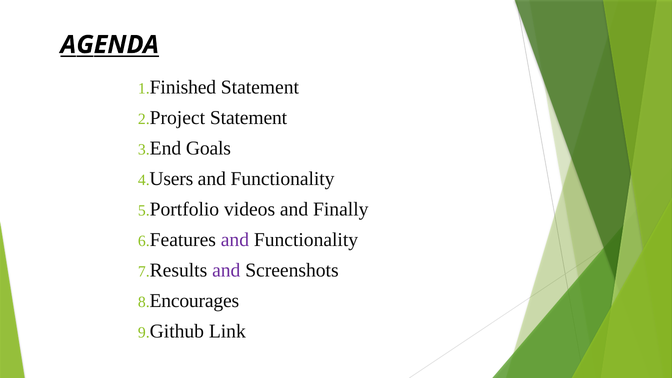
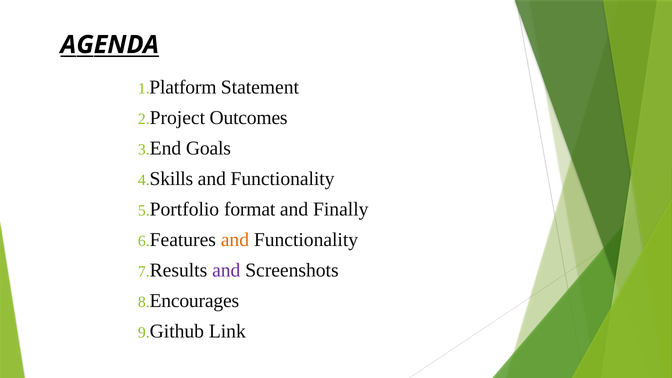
Finished: Finished -> Platform (183, 87)
Project Statement: Statement -> Outcomes (249, 118)
Users: Users -> Skills (171, 179)
videos: videos -> format (250, 209)
and colour: purple -> orange (235, 240)
